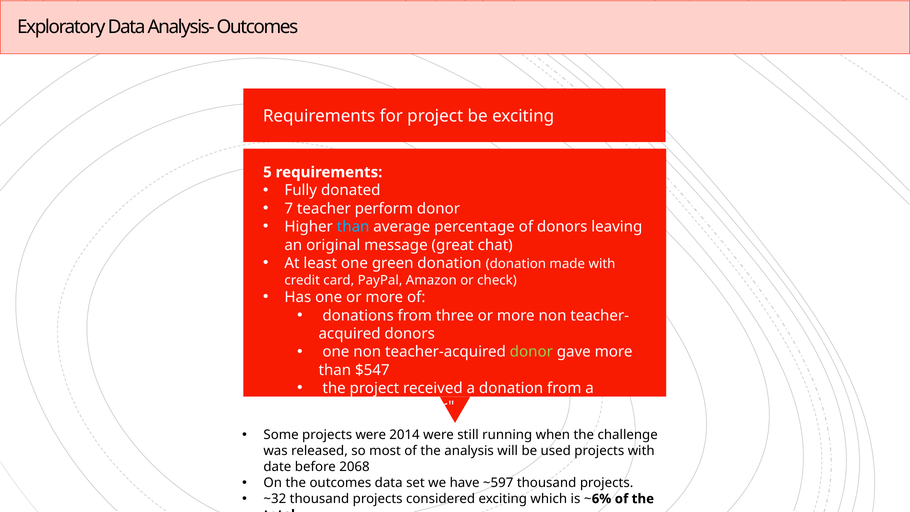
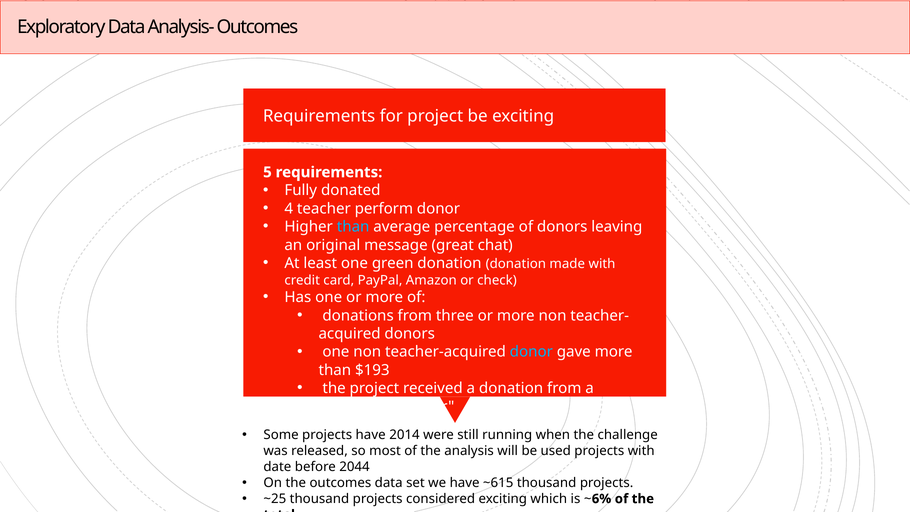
7: 7 -> 4 (289, 209)
donor colour: light green -> light blue (531, 352)
$547: $547 -> $193 (372, 370)
projects were: were -> have (371, 435)
2068: 2068 -> 2044 (354, 467)
~597: ~597 -> ~615 (498, 483)
~32: ~32 -> ~25 (275, 499)
